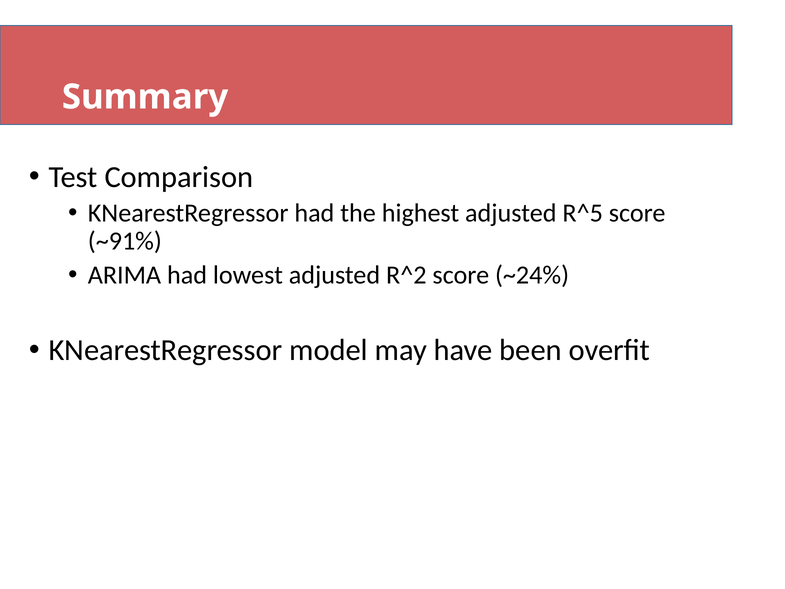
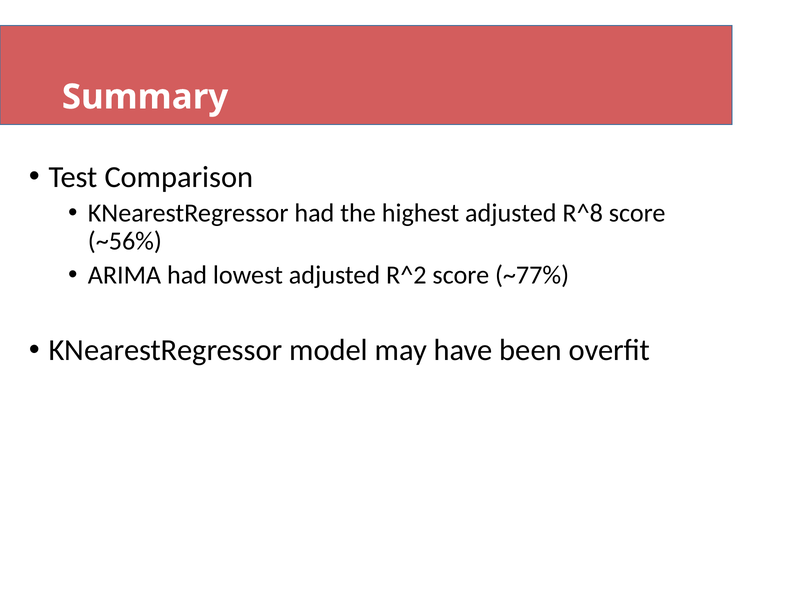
R^5: R^5 -> R^8 (583, 213)
~91%: ~91% -> ~56% (125, 241)
~24%: ~24% -> ~77% (532, 275)
